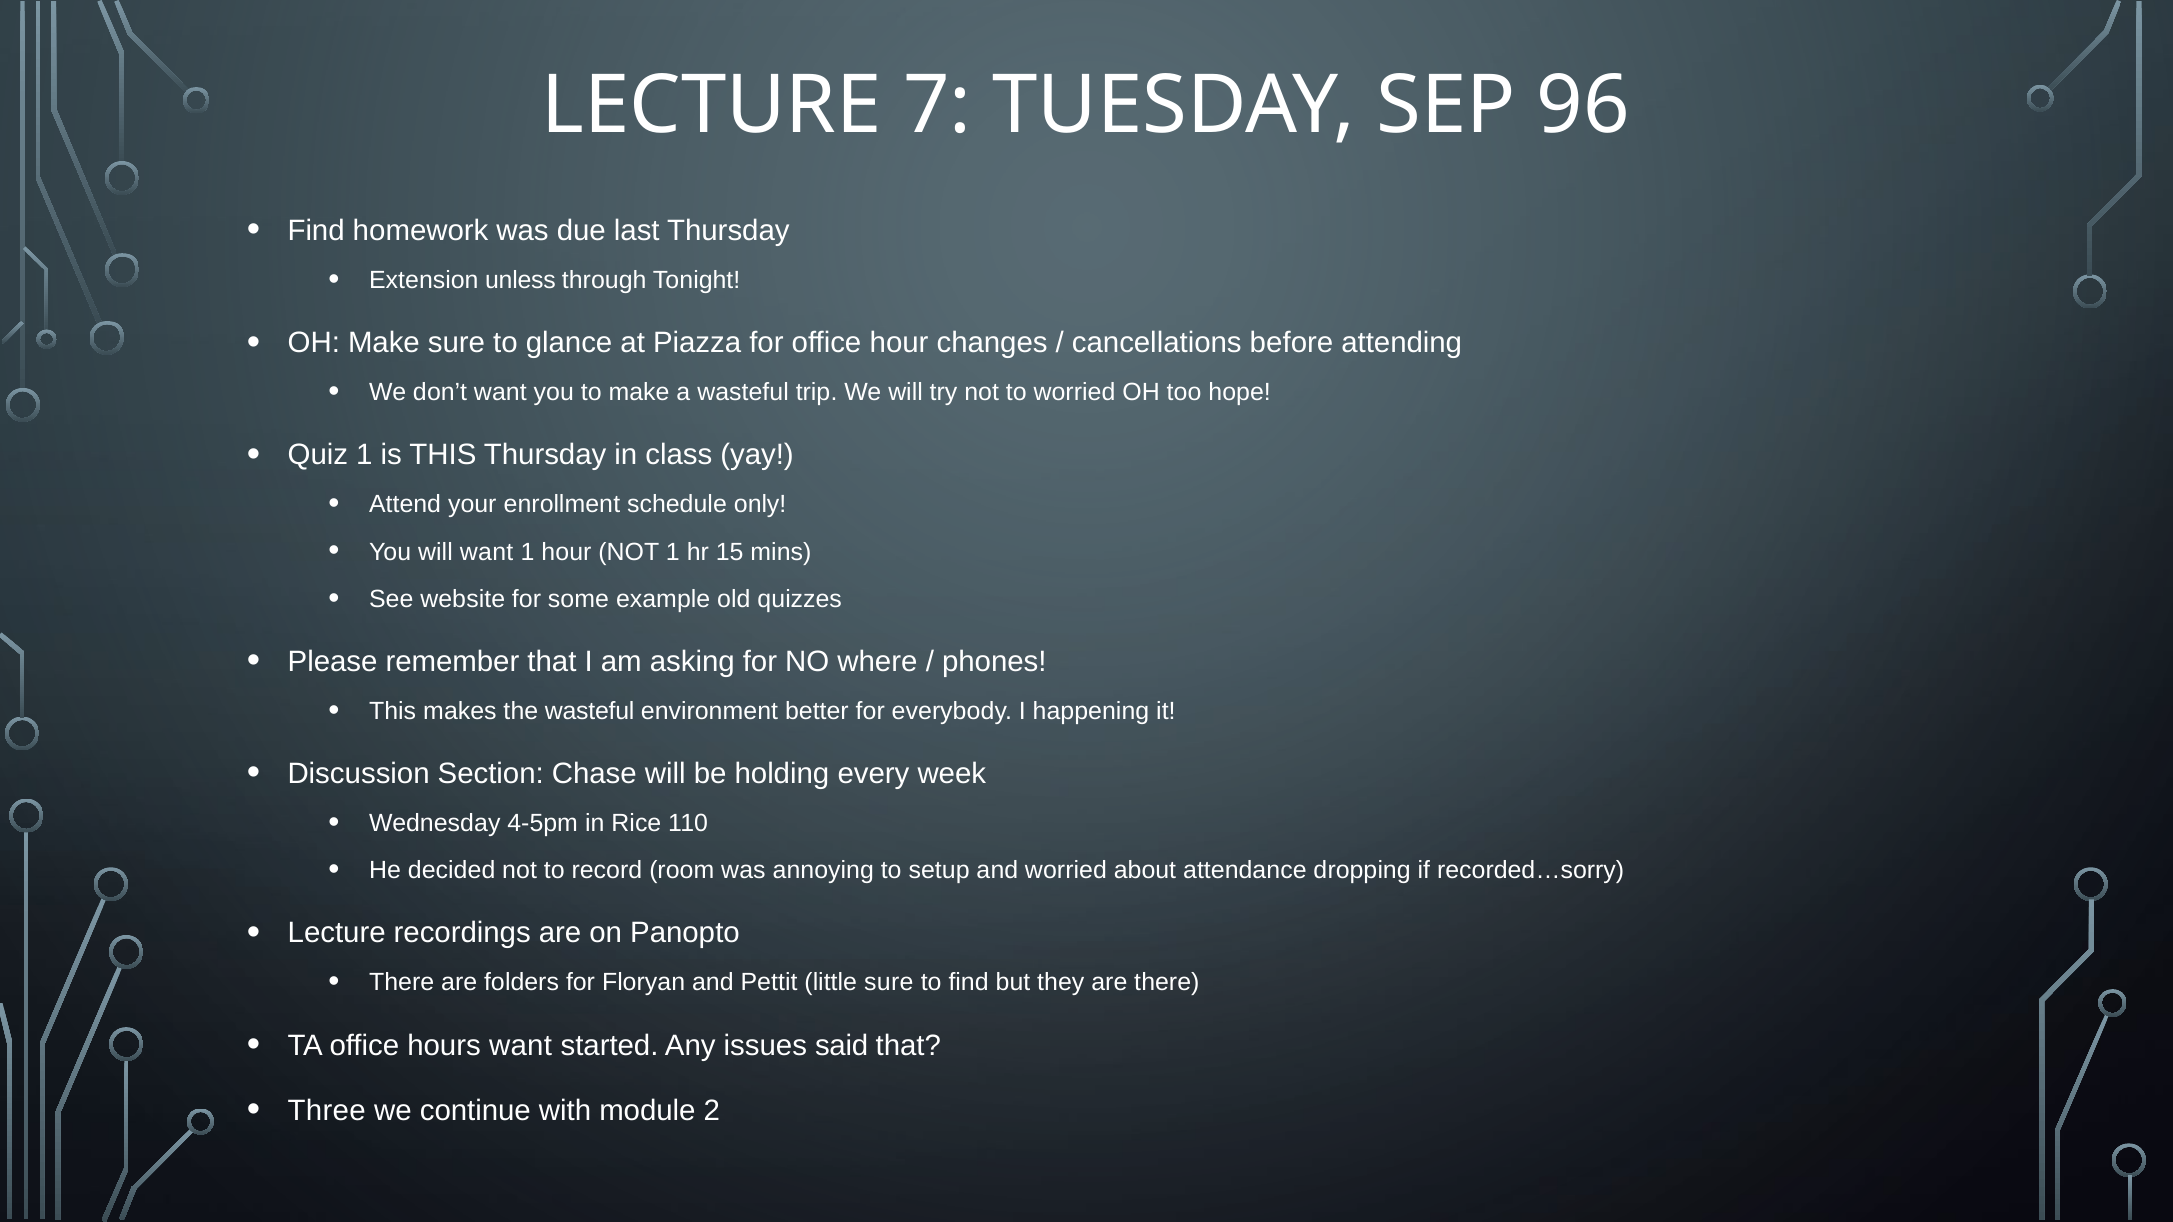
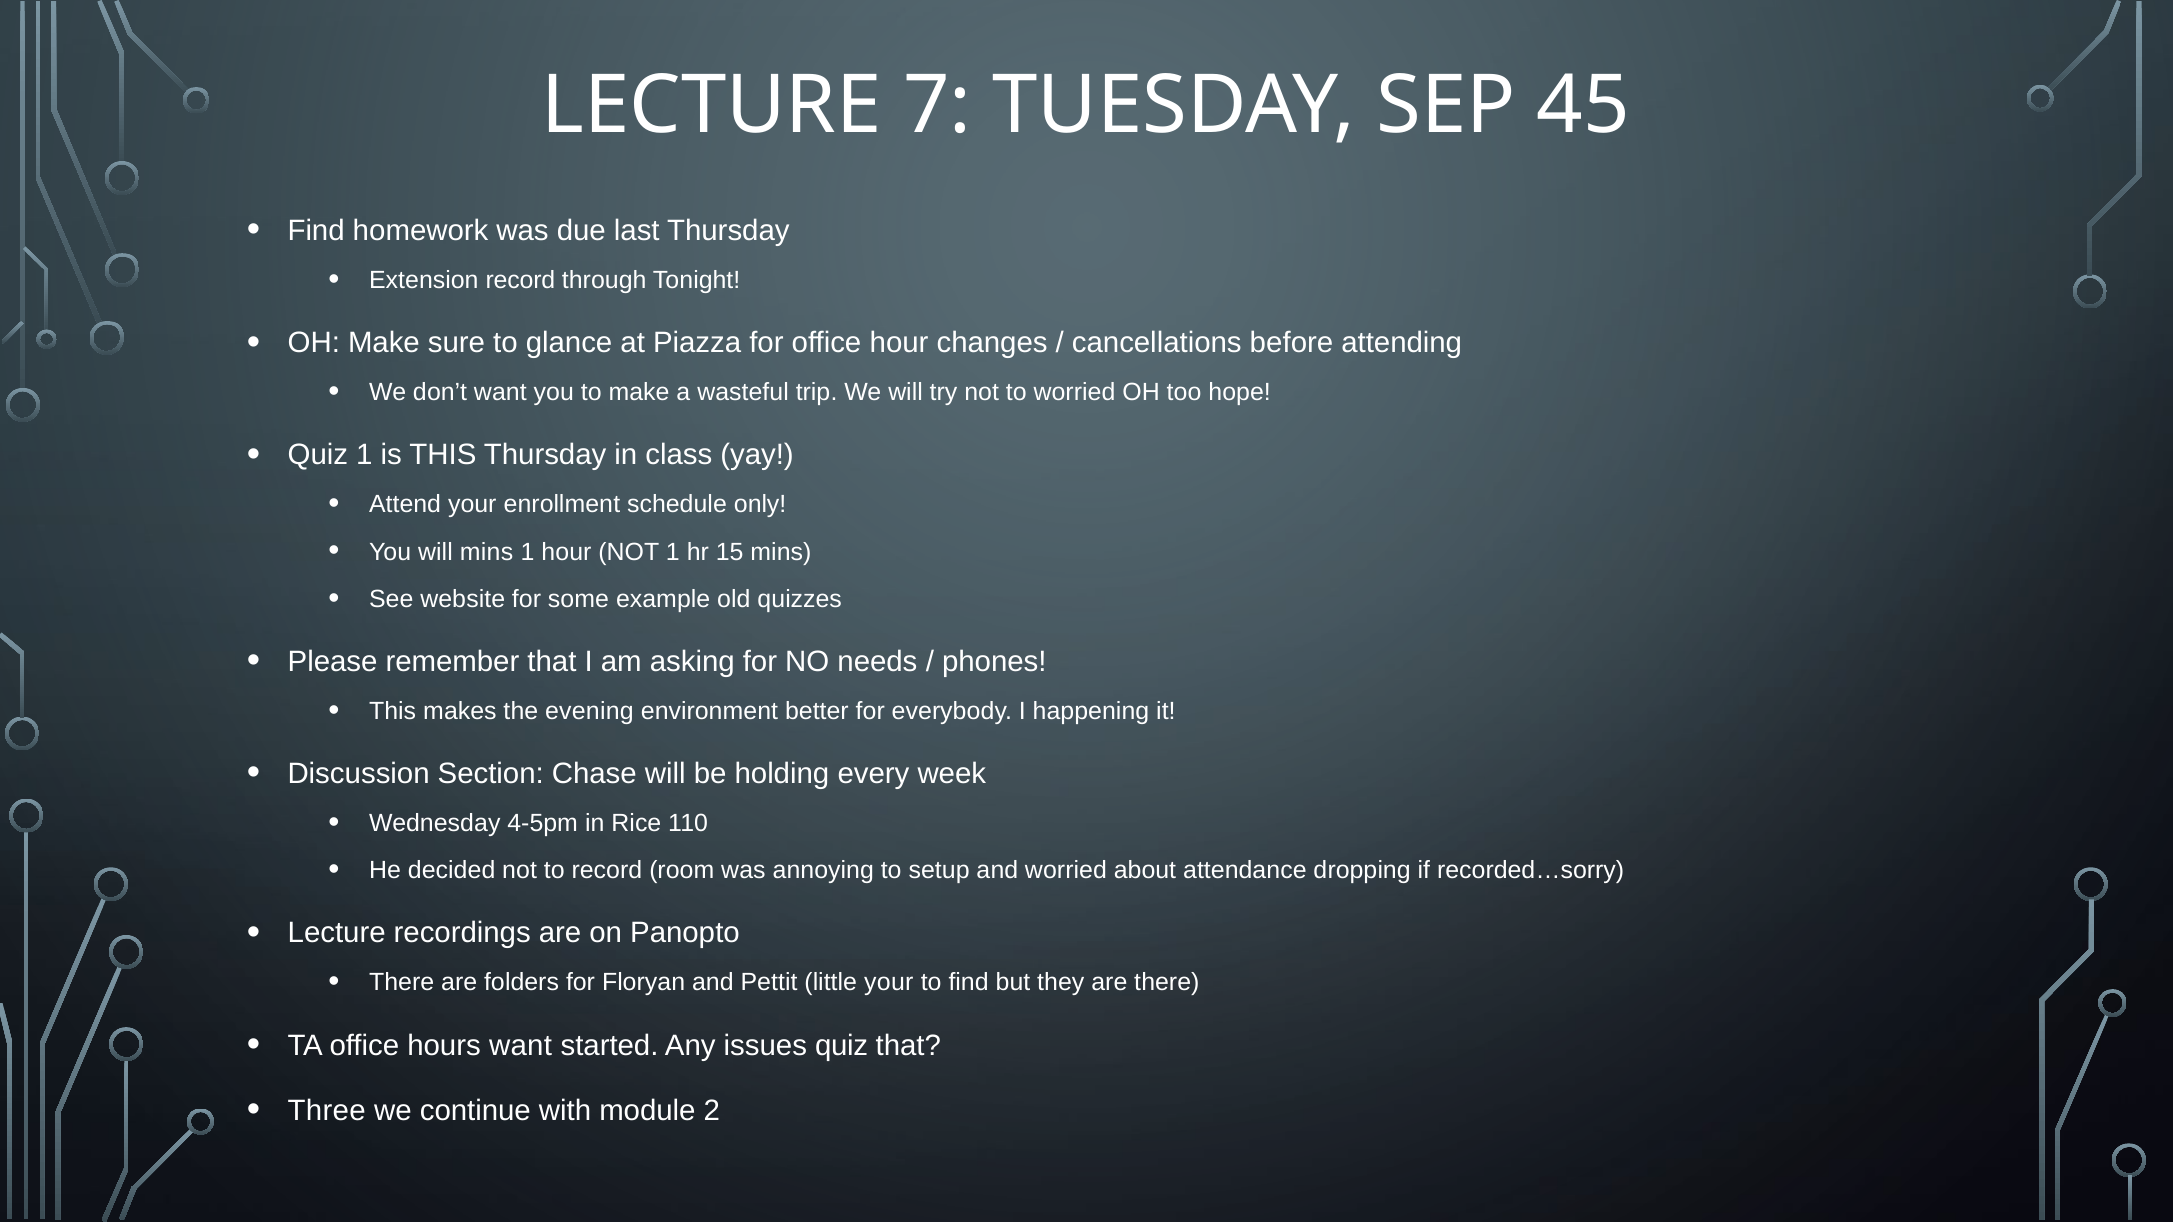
96: 96 -> 45 (1583, 105)
Extension unless: unless -> record (520, 280)
will want: want -> mins (487, 552)
where: where -> needs (877, 662)
the wasteful: wasteful -> evening (589, 711)
little sure: sure -> your (889, 983)
issues said: said -> quiz (842, 1046)
